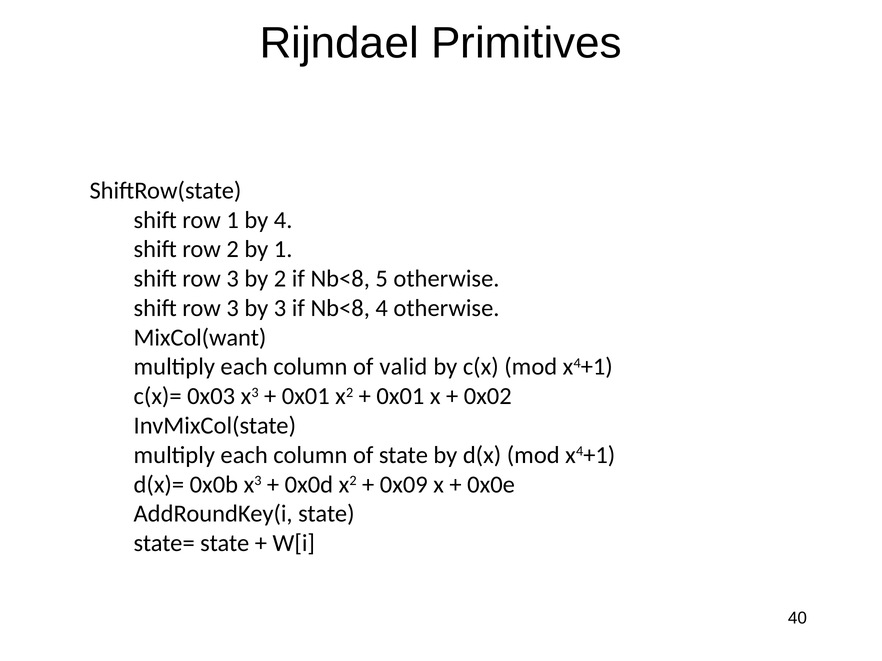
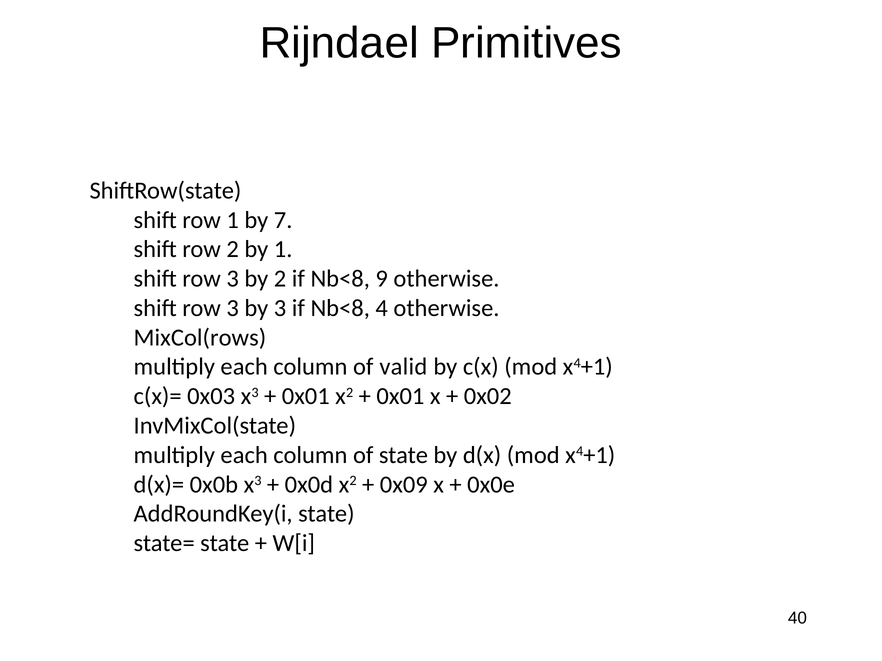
by 4: 4 -> 7 (283, 220)
5: 5 -> 9 (382, 279)
MixCol(want: MixCol(want -> MixCol(rows (200, 338)
